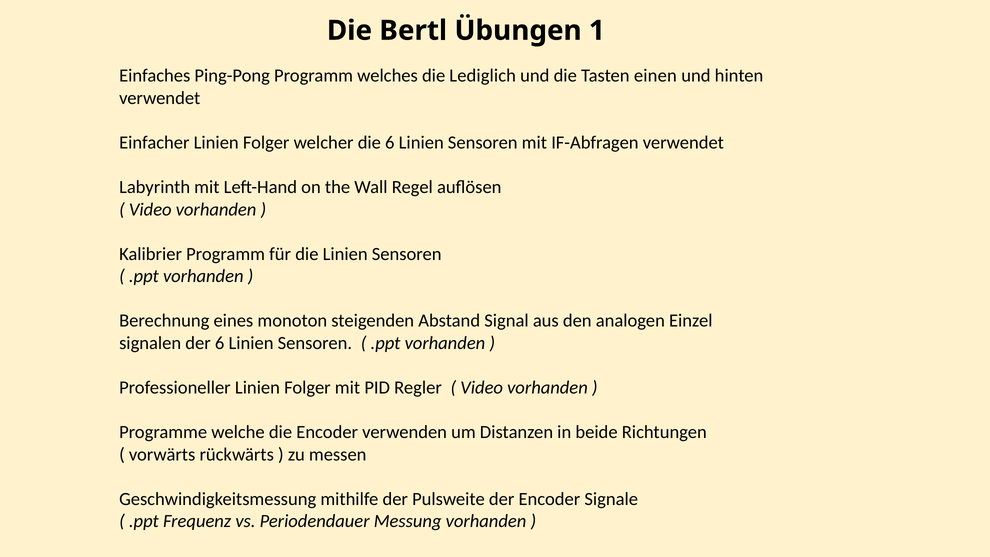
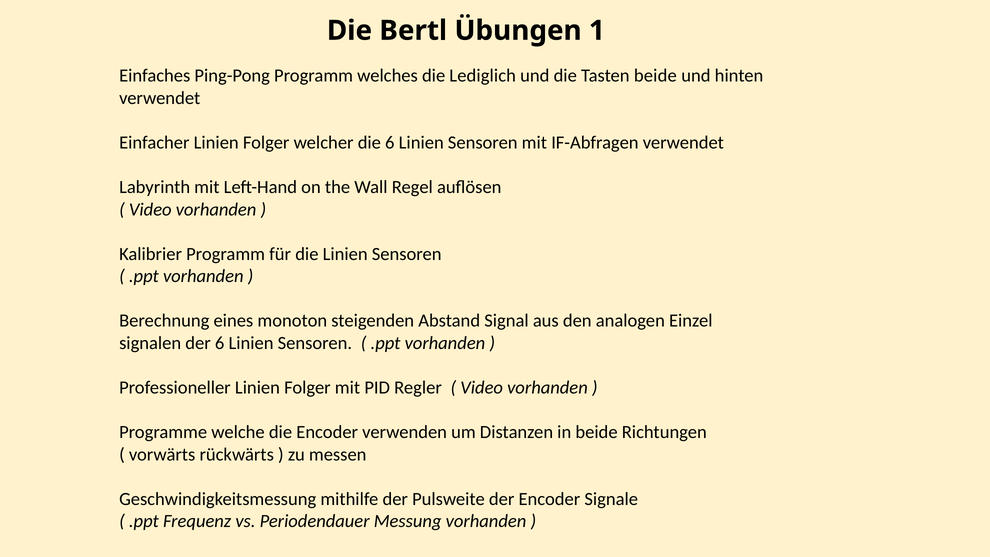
Tasten einen: einen -> beide (655, 76)
